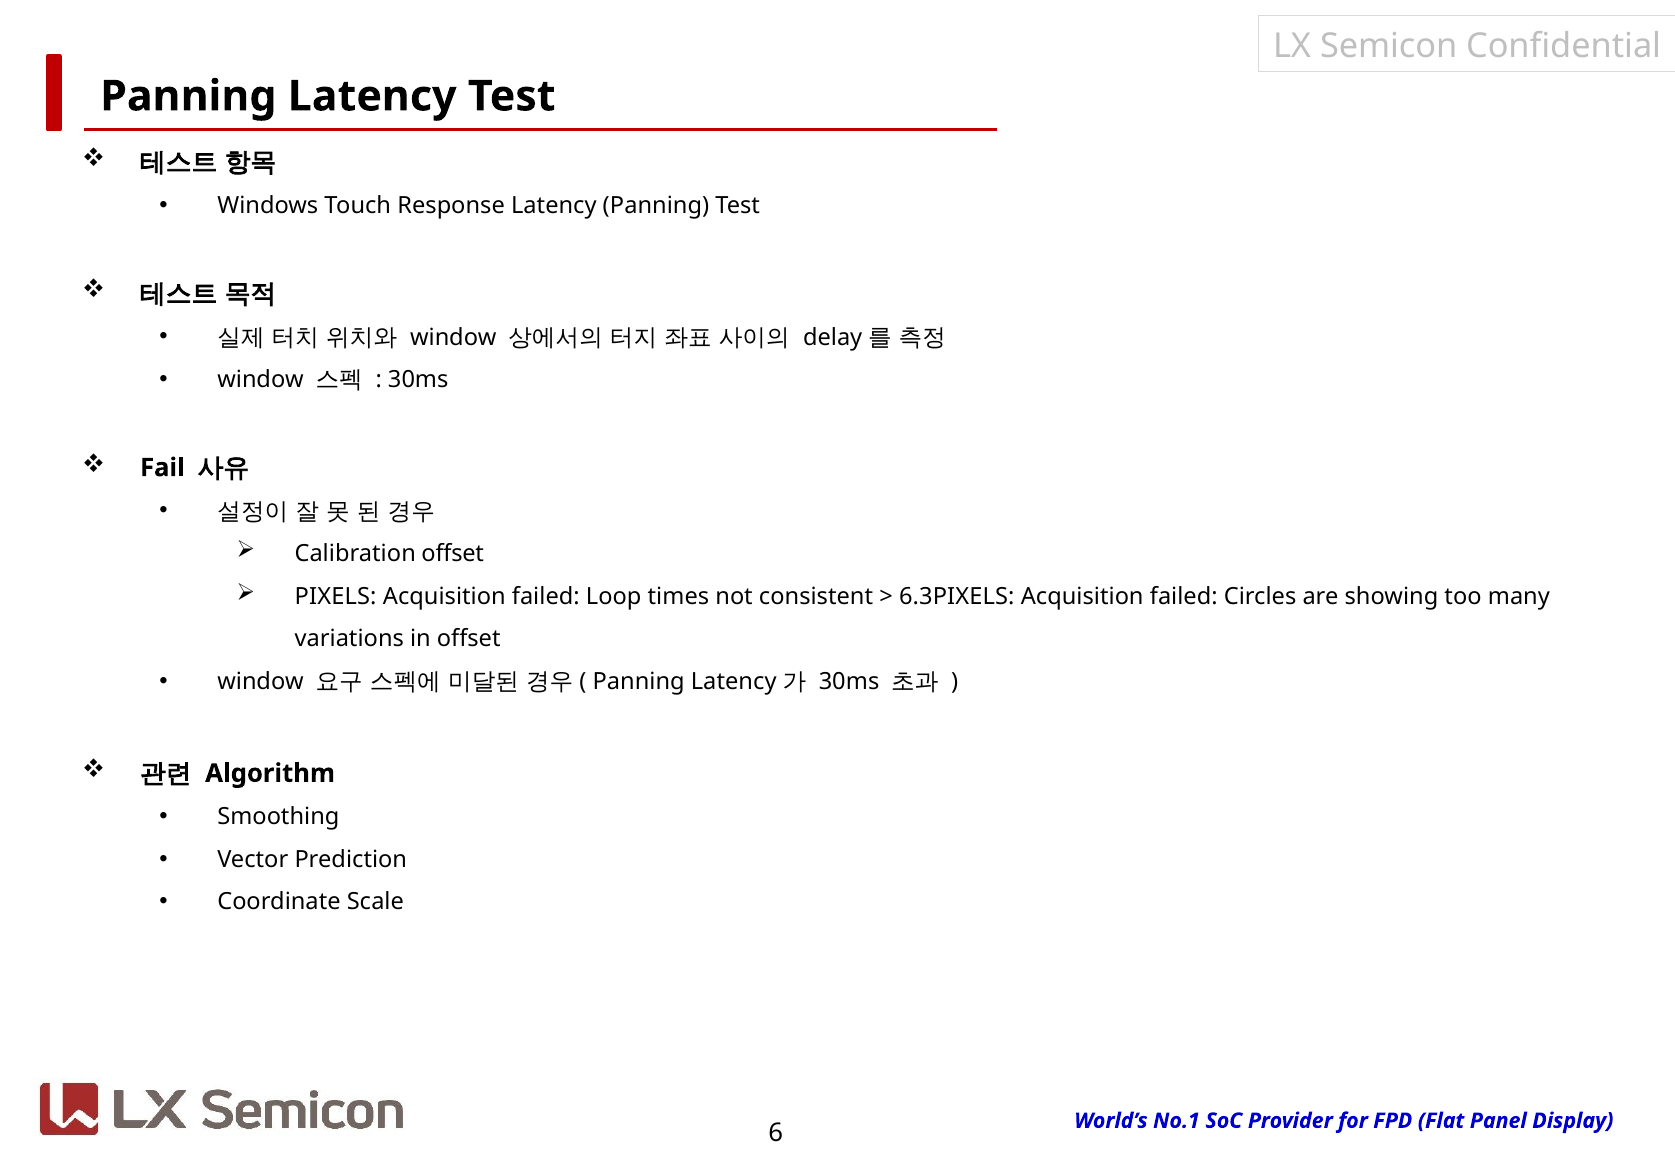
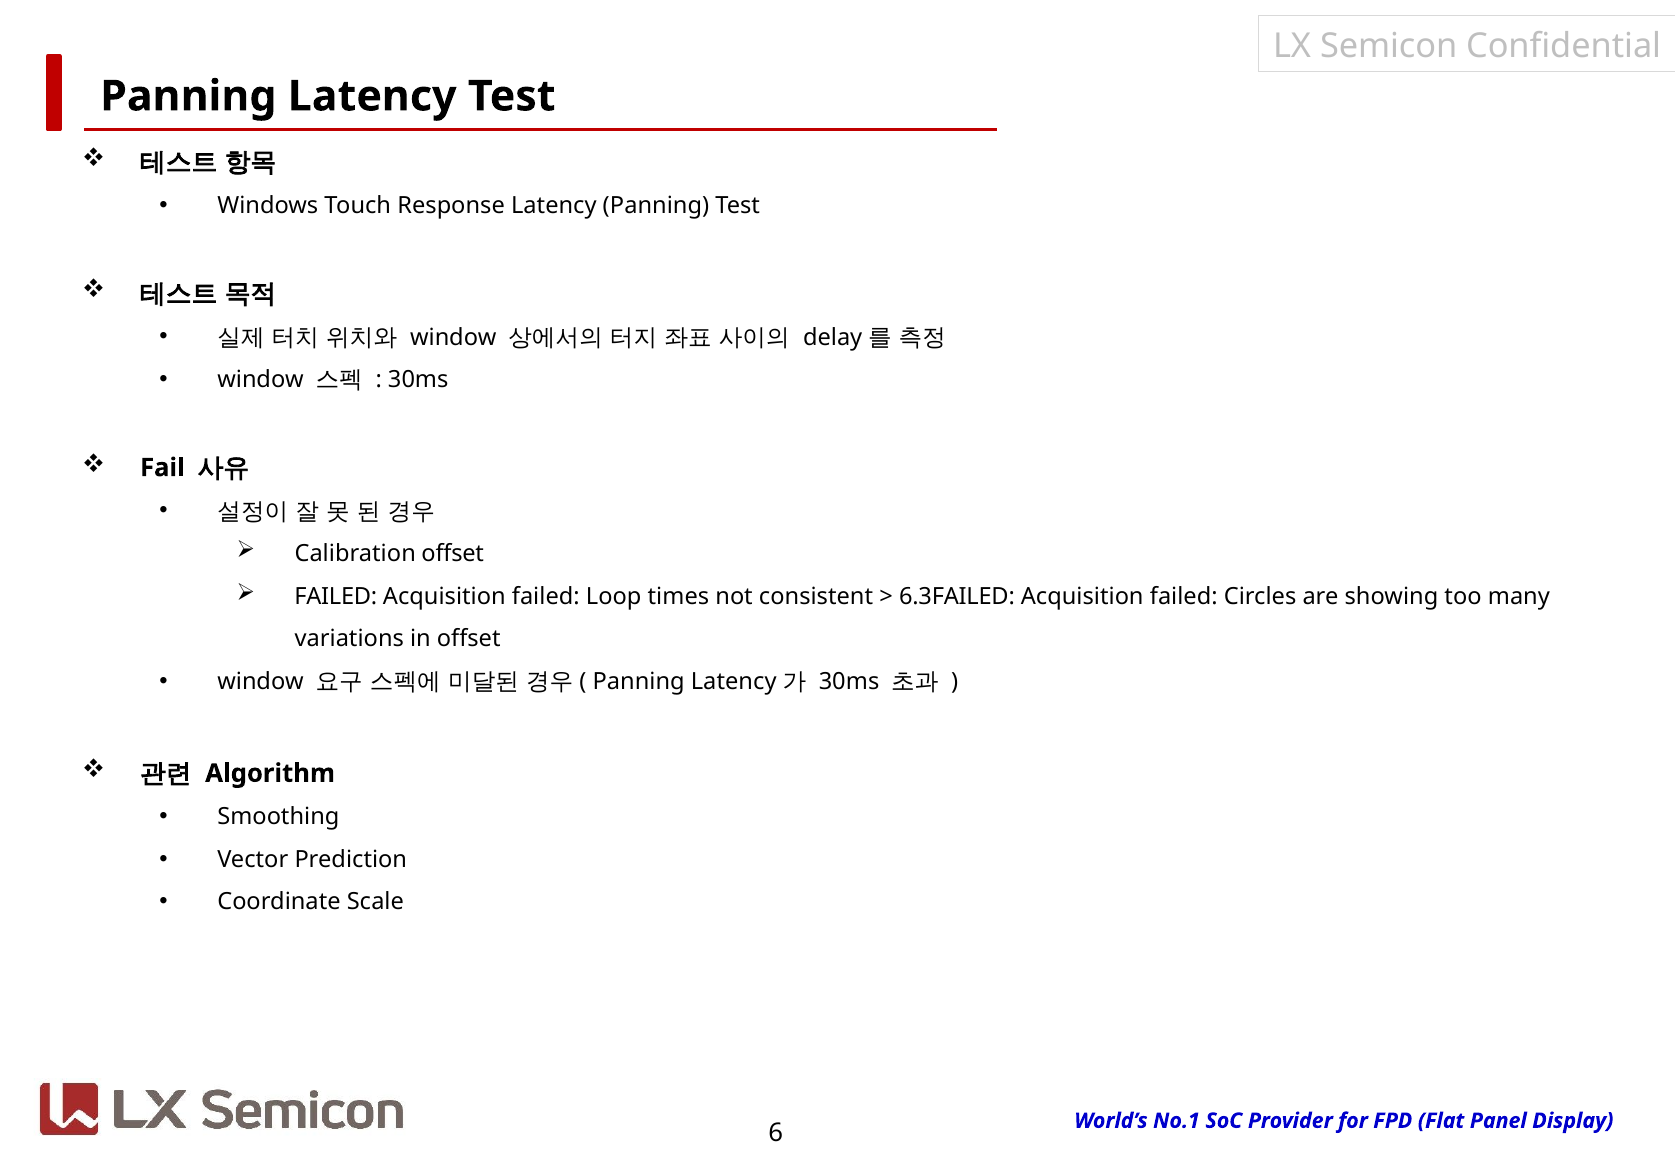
PIXELS: PIXELS -> FAILED (336, 596)
6.3PIXELS: 6.3PIXELS -> 6.3FAILED (957, 596)
